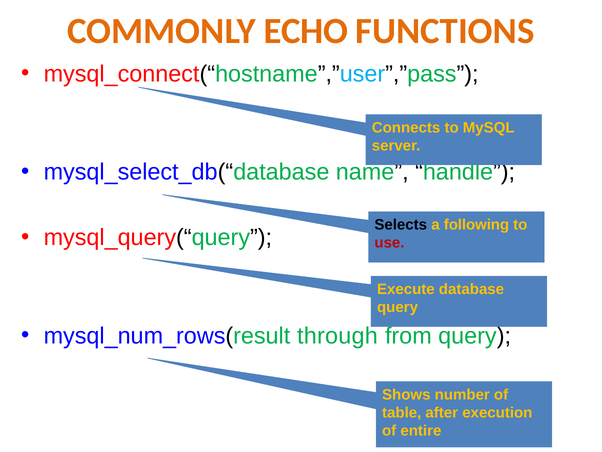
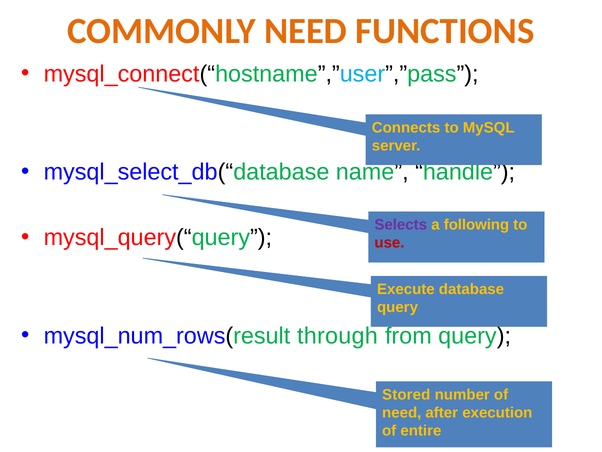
COMMONLY ECHO: ECHO -> NEED (306, 31)
Selects colour: black -> purple (401, 225)
Shows: Shows -> Stored (406, 394)
table: table -> need (402, 412)
